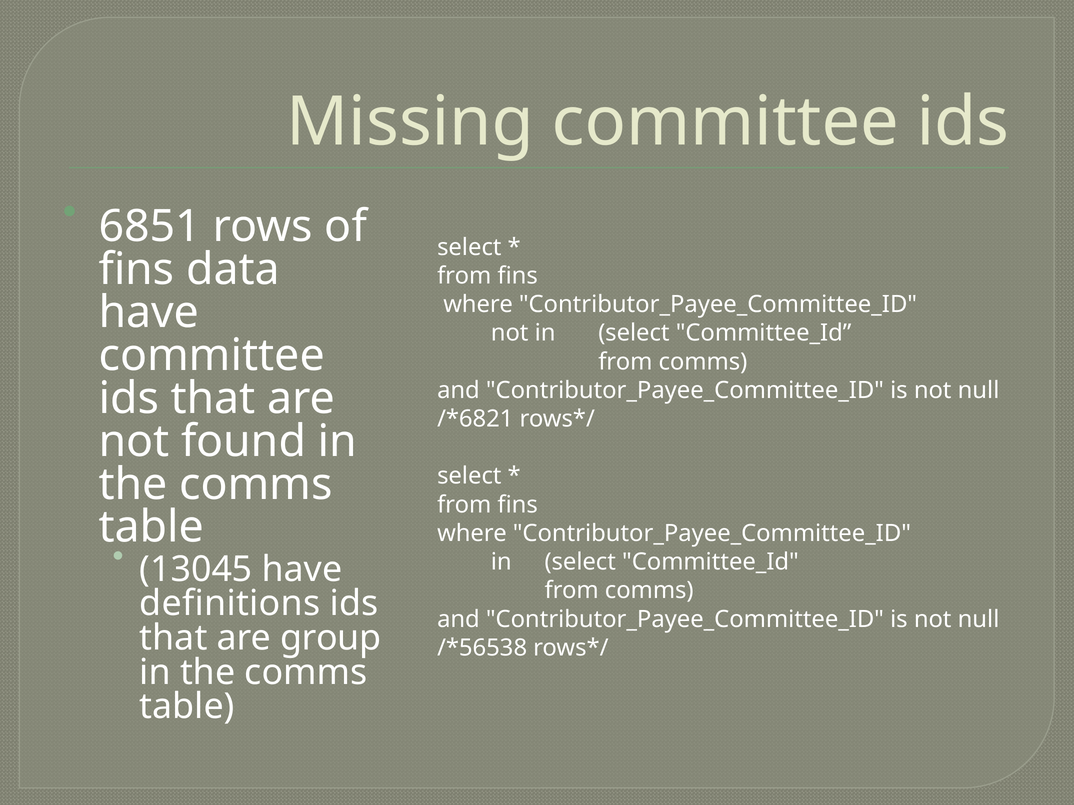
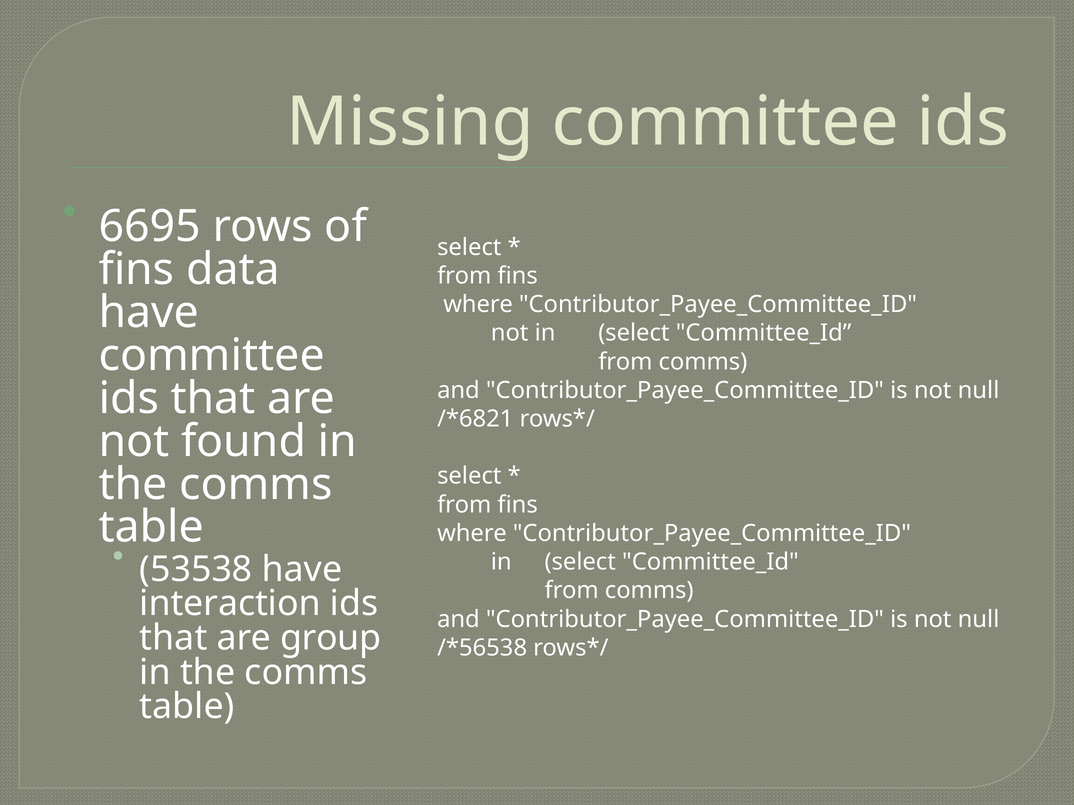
6851: 6851 -> 6695 (150, 227)
13045: 13045 -> 53538 (196, 570)
definitions: definitions -> interaction (230, 604)
